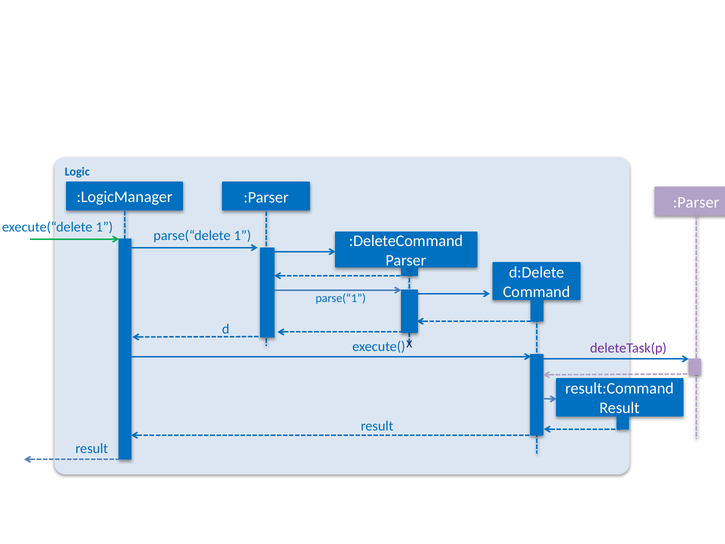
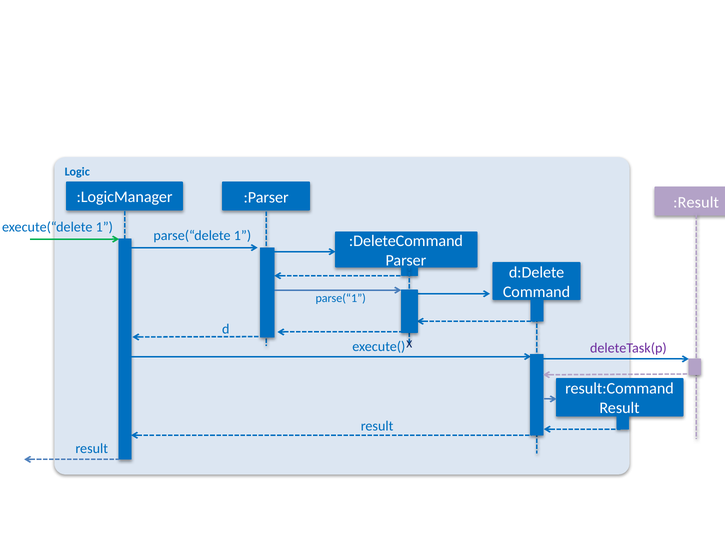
:Parser: :Parser -> :Result (696, 202)
